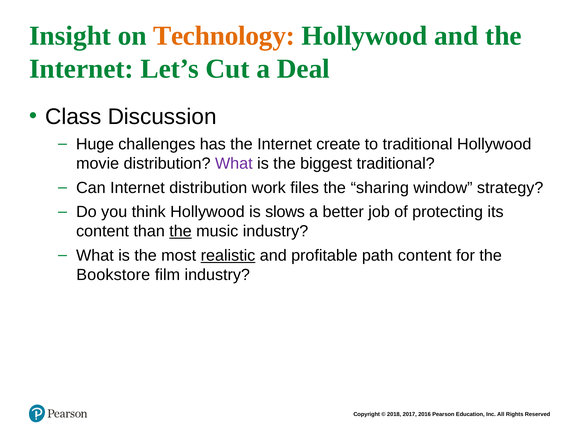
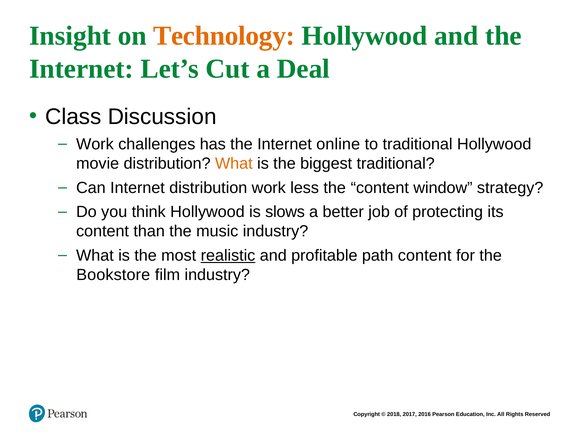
Huge: Huge -> Work (95, 144)
create: create -> online (338, 144)
What colour: purple -> orange (234, 164)
files: files -> less (305, 188)
the sharing: sharing -> content (380, 188)
the underline: present -> none (180, 231)
